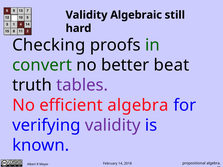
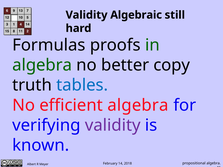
Checking: Checking -> Formulas (49, 45)
convert: convert -> algebra (42, 65)
beat: beat -> copy (172, 65)
tables colour: purple -> blue (82, 85)
